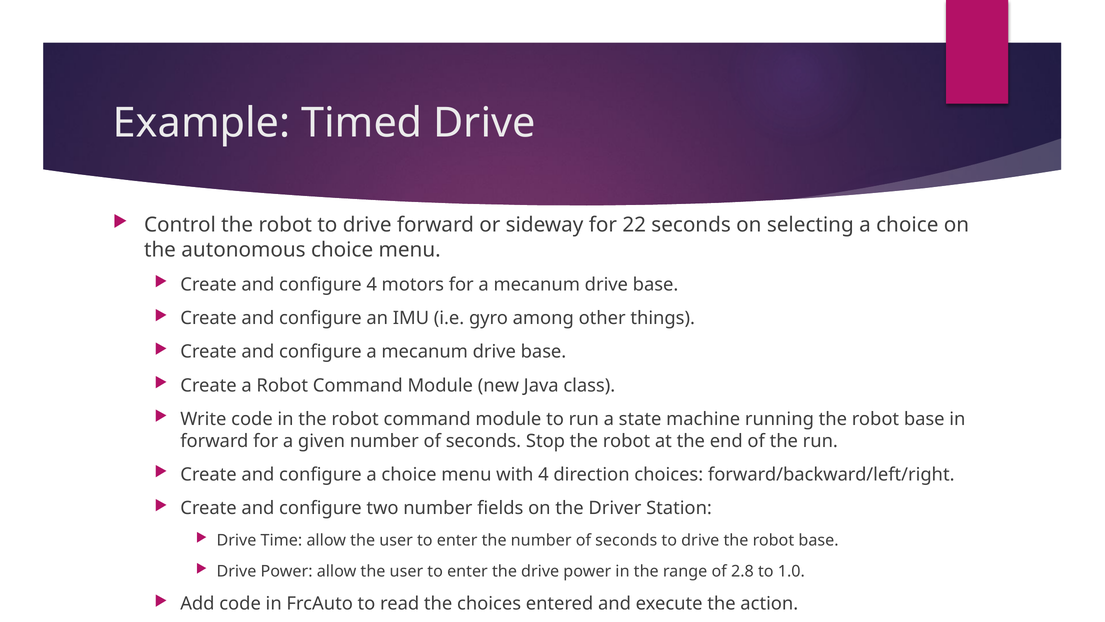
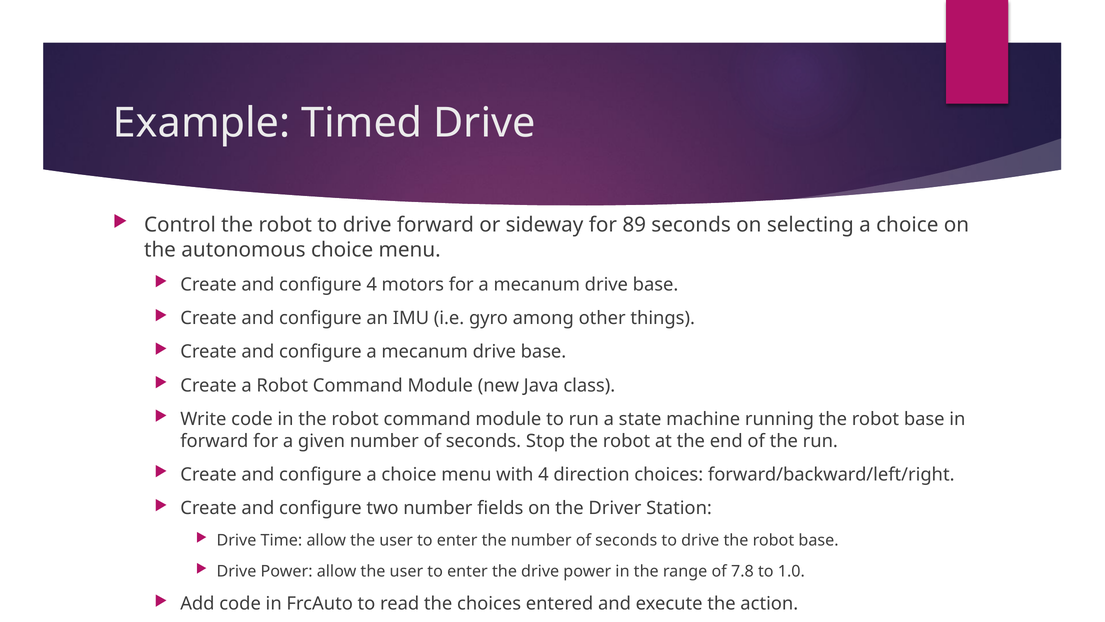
22: 22 -> 89 (634, 225)
2.8: 2.8 -> 7.8 (742, 571)
